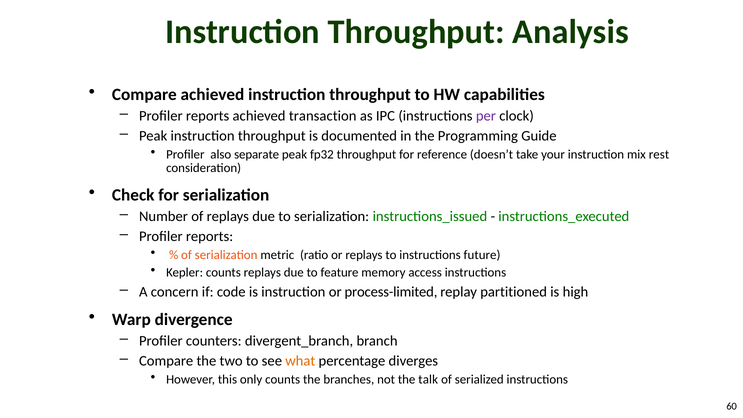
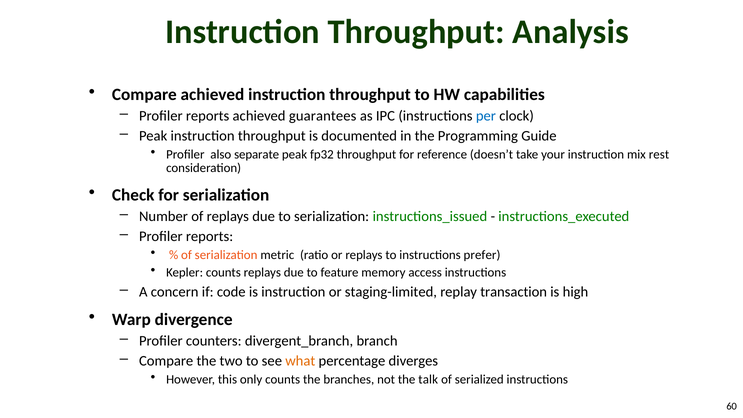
transaction: transaction -> guarantees (323, 116)
per colour: purple -> blue (486, 116)
future: future -> prefer (482, 255)
process-limited: process-limited -> staging-limited (391, 292)
partitioned: partitioned -> transaction (514, 292)
